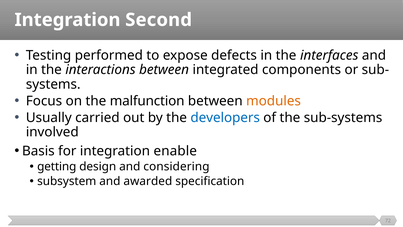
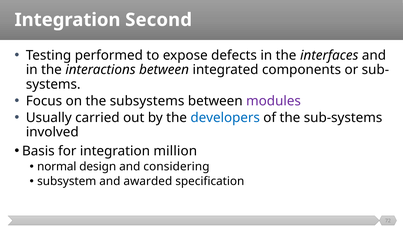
malfunction: malfunction -> subsystems (147, 101)
modules colour: orange -> purple (274, 101)
enable: enable -> million (175, 151)
getting: getting -> normal (57, 166)
